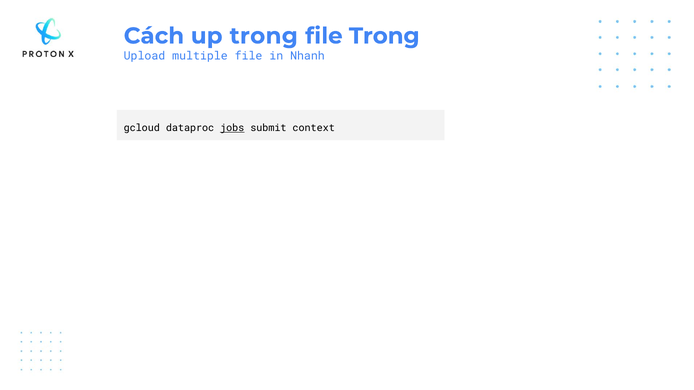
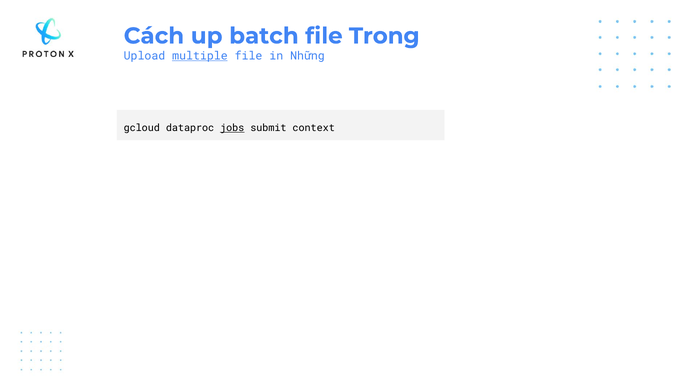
up trong: trong -> batch (264, 36)
multiple underline: none -> present (200, 56)
Nhanh: Nhanh -> Những (307, 56)
